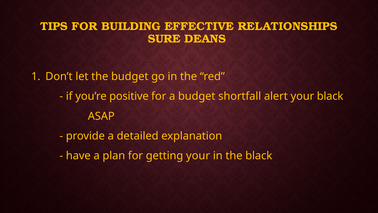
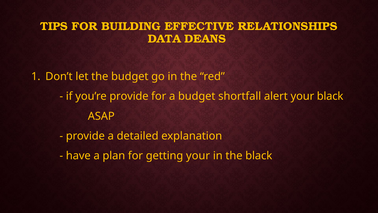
SURE: SURE -> DATA (164, 39)
you’re positive: positive -> provide (129, 96)
